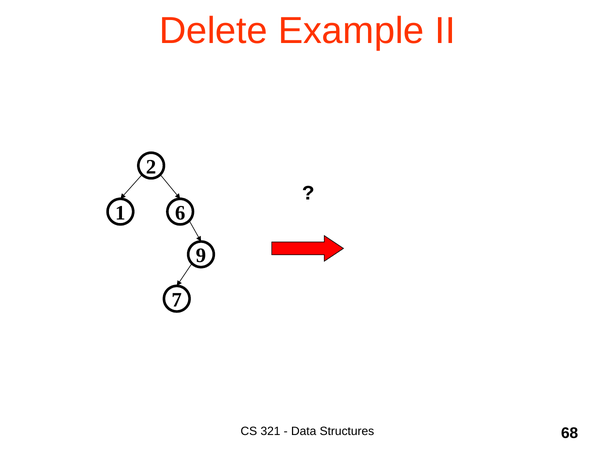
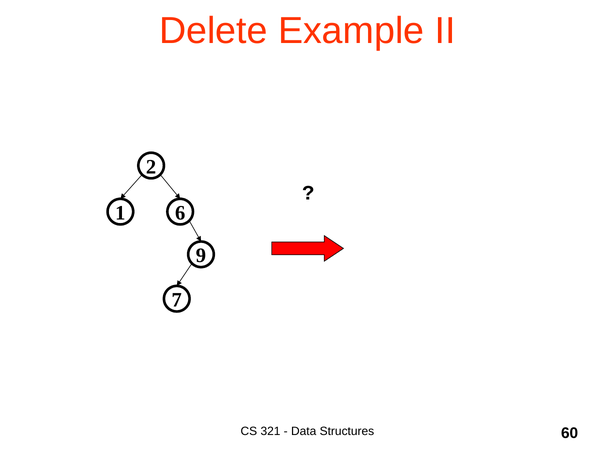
68: 68 -> 60 (570, 434)
